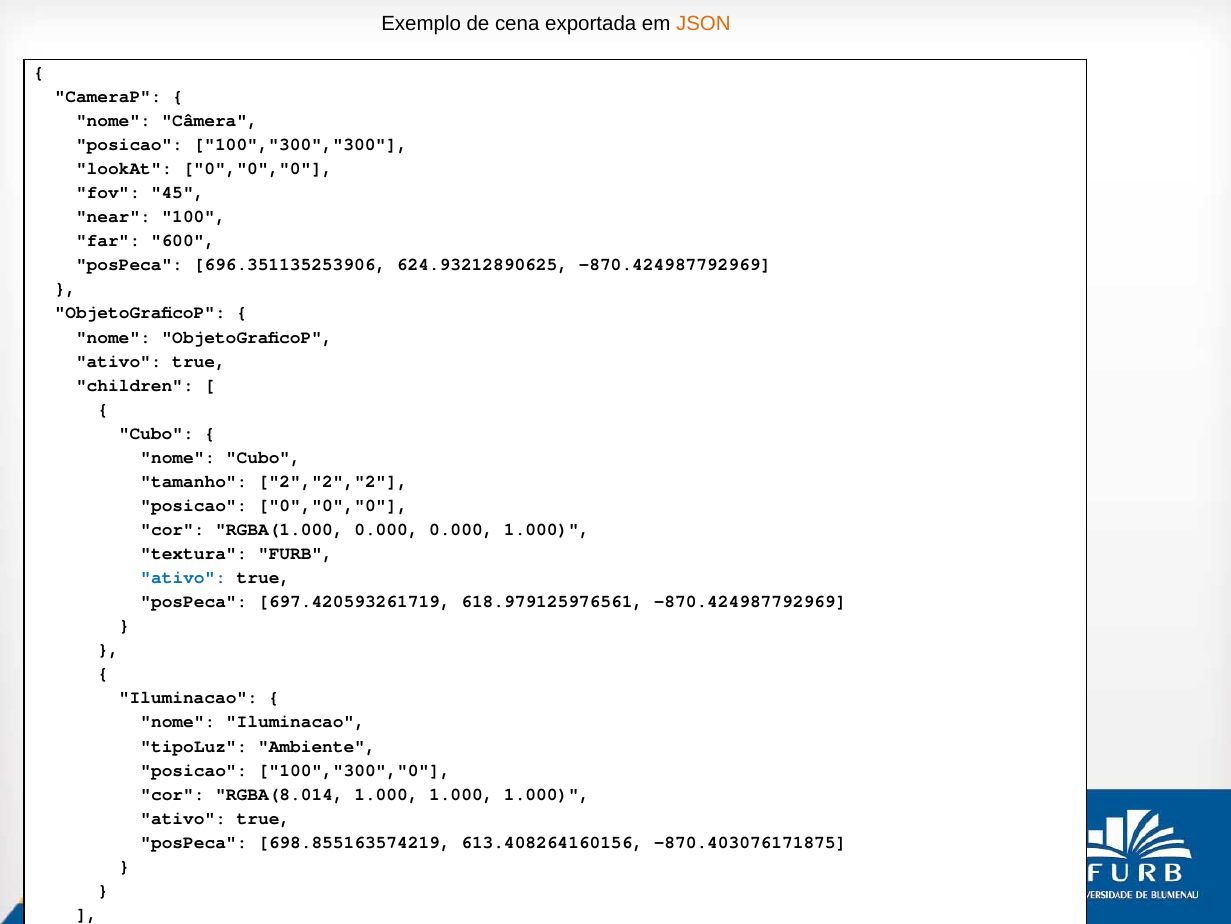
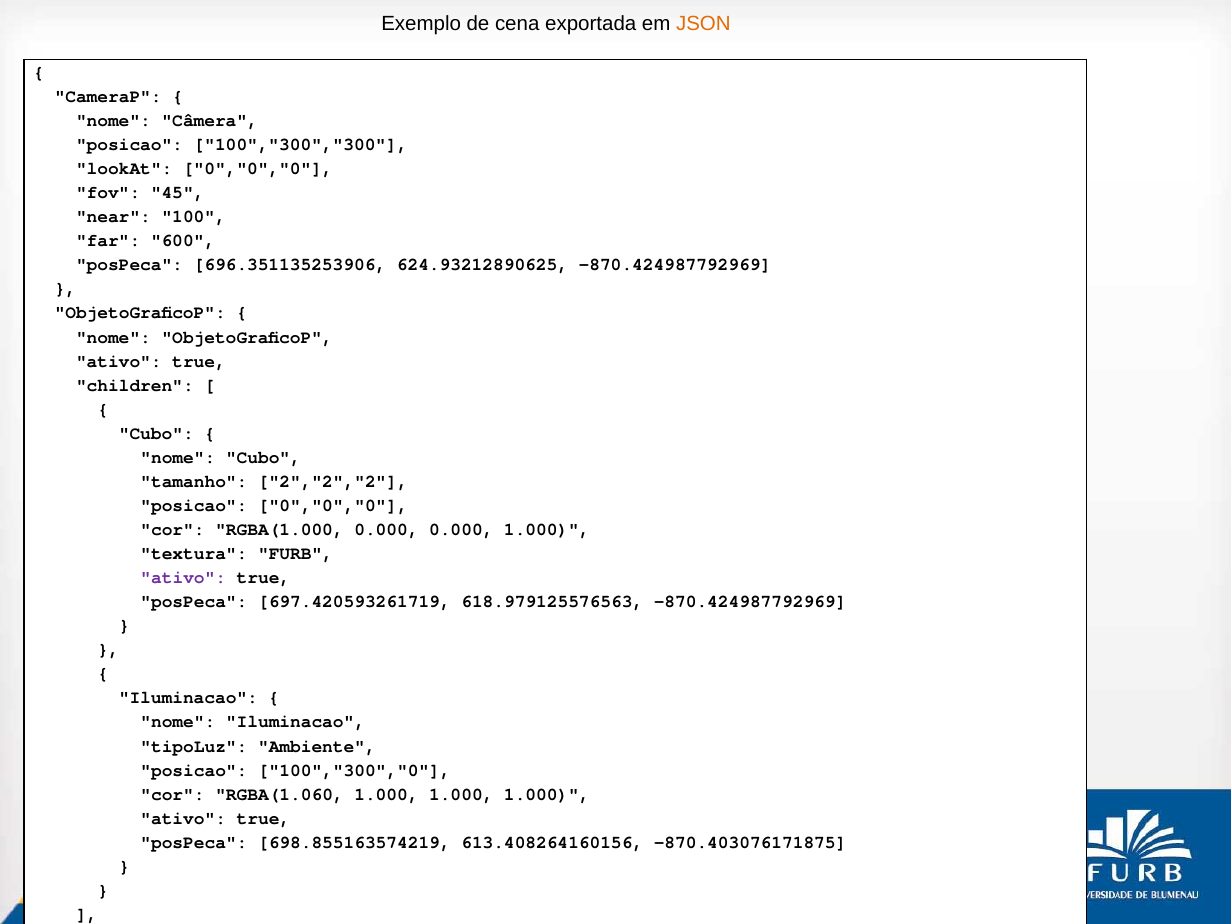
ativo colour: blue -> purple (183, 577)
618.979125976561: 618.979125976561 -> 618.979125576563 (552, 601)
RGBA(8.014: RGBA(8.014 -> RGBA(1.060 (279, 794)
